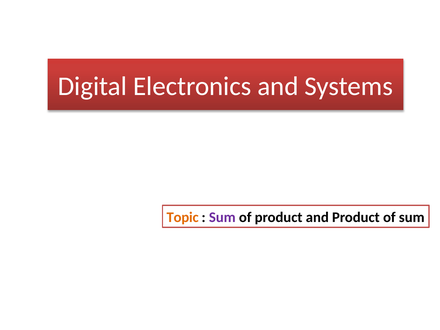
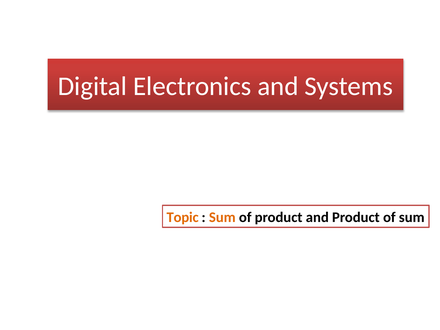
Sum colour: purple -> orange (222, 217)
